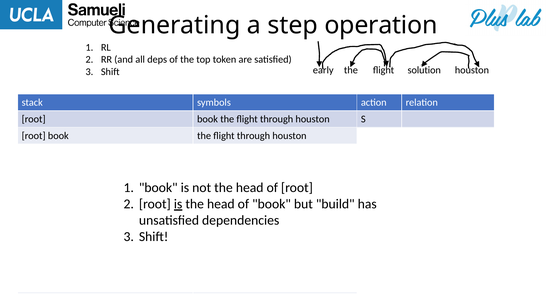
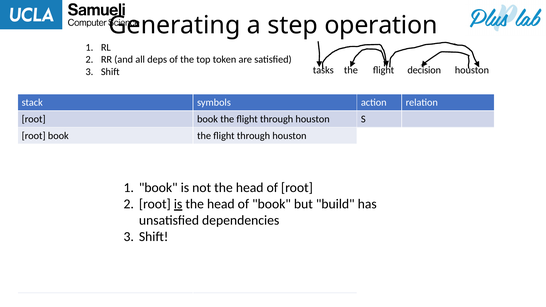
early: early -> tasks (323, 70)
solution: solution -> decision (424, 70)
